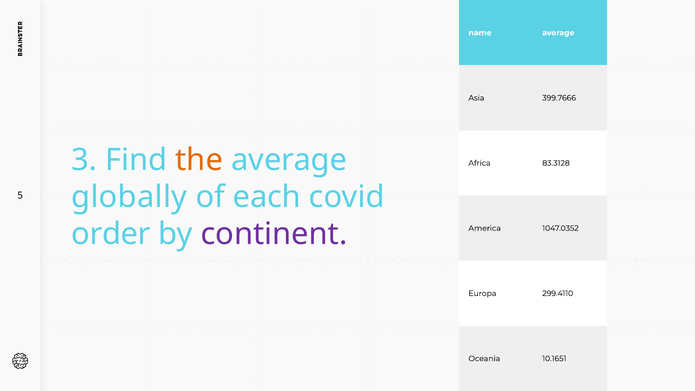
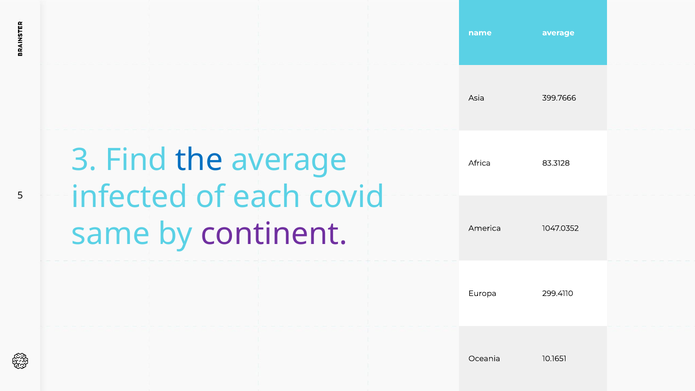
the colour: orange -> blue (199, 160)
globally: globally -> infected (129, 197)
order: order -> same (111, 234)
